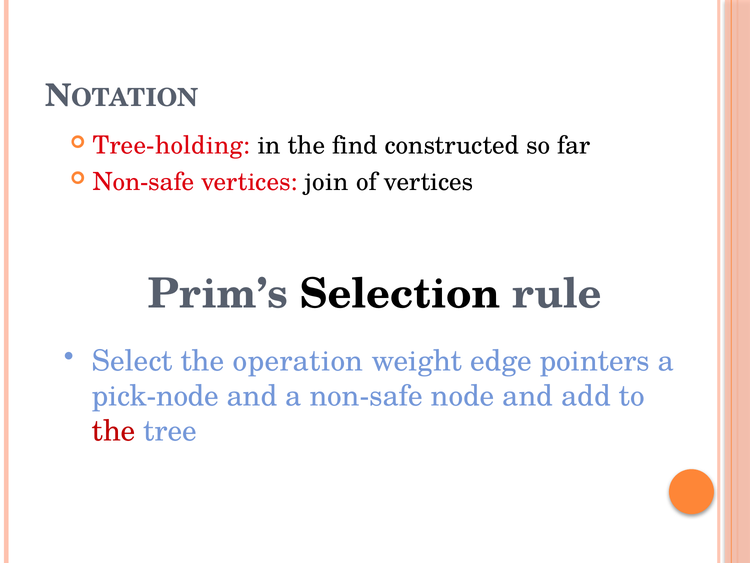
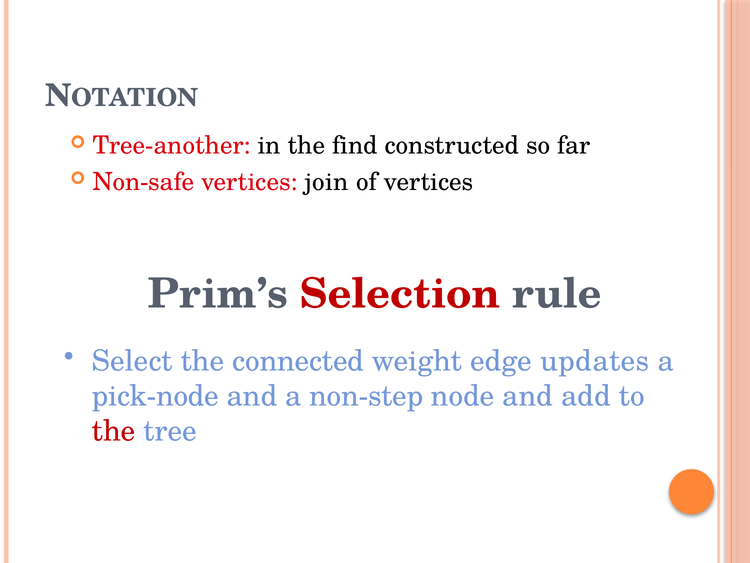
Tree-holding: Tree-holding -> Tree-another (172, 146)
Selection colour: black -> red (400, 293)
operation: operation -> connected (298, 361)
pointers: pointers -> updates (595, 361)
a non-safe: non-safe -> non-step (366, 396)
